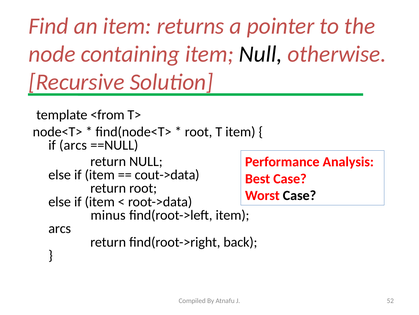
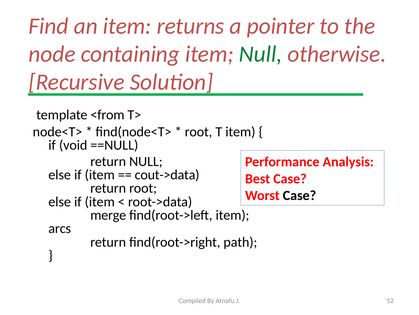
Null colour: black -> green (261, 54)
if arcs: arcs -> void (73, 145)
minus: minus -> merge (108, 215)
back: back -> path (240, 241)
